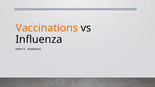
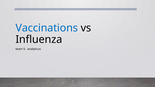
Vaccinations colour: orange -> blue (47, 28)
